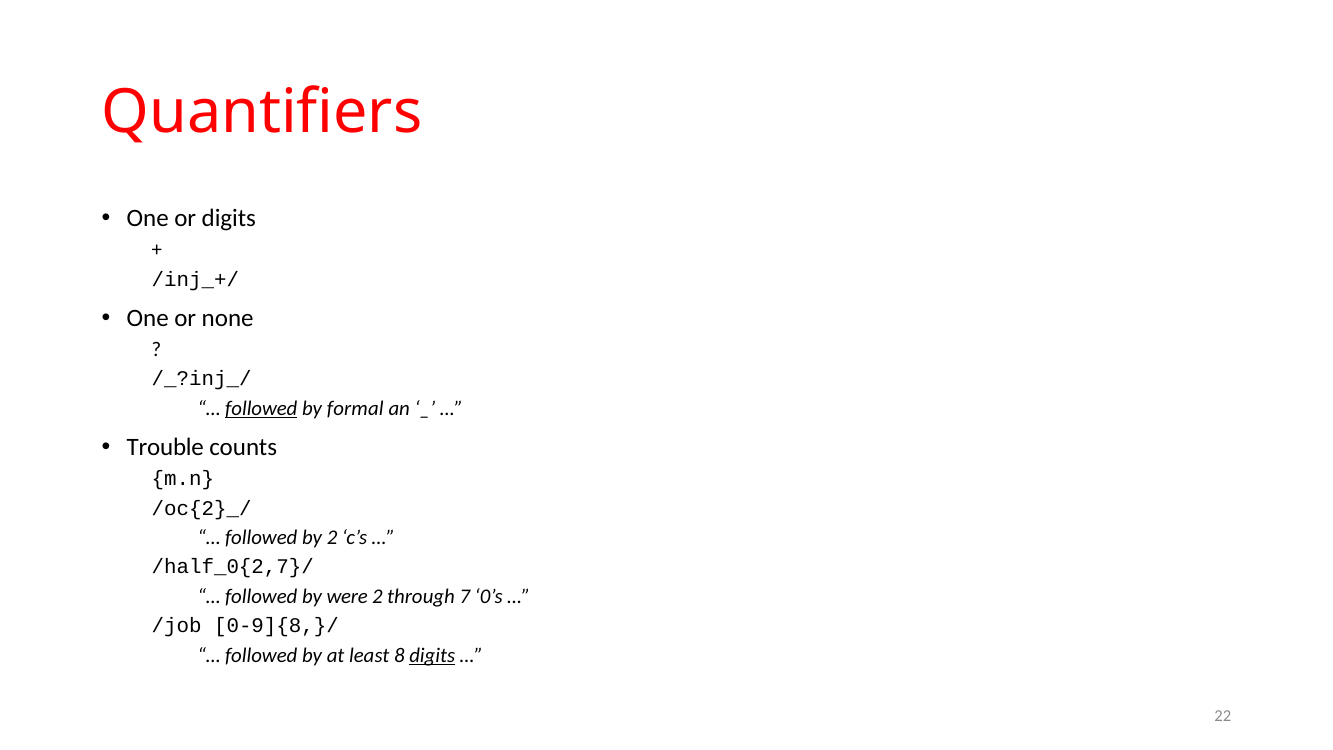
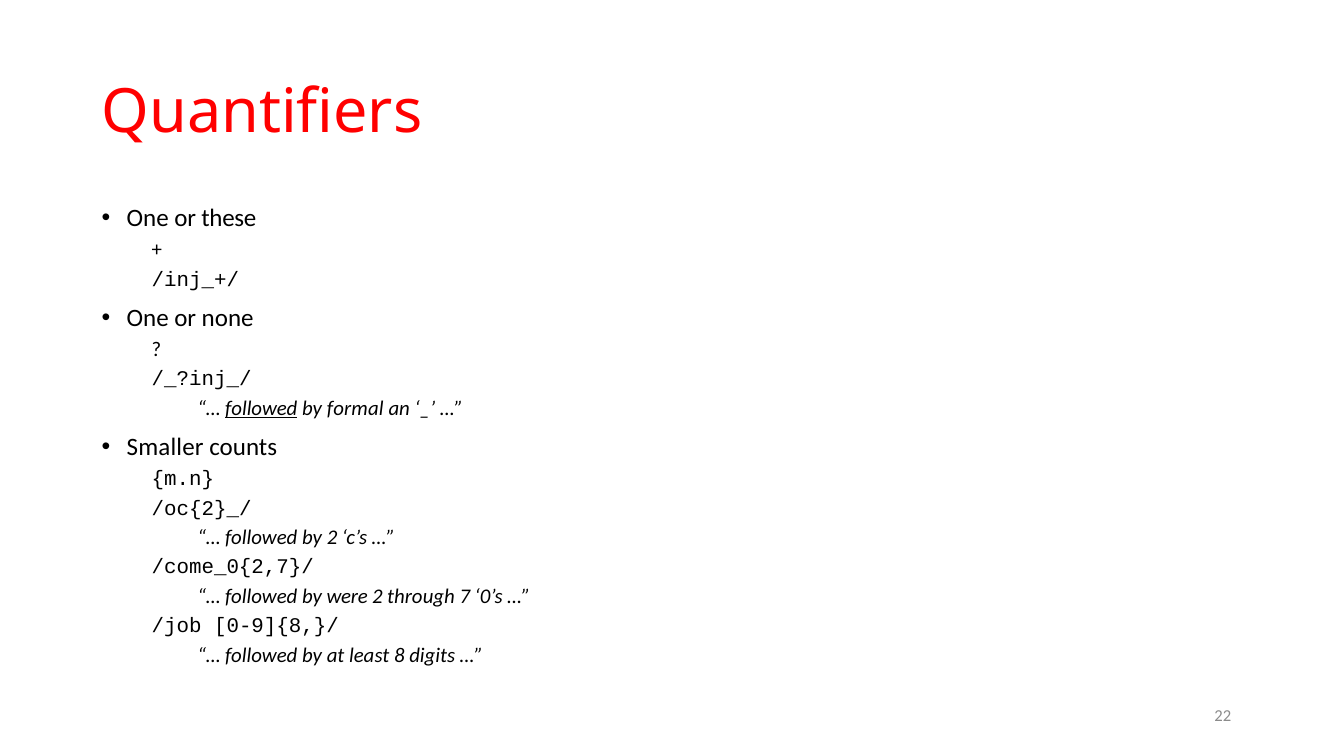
or digits: digits -> these (229, 218)
Trouble: Trouble -> Smaller (165, 447)
/half_0{2,7}/: /half_0{2,7}/ -> /come_0{2,7}/ (233, 567)
digits underline: present -> none (432, 655)
